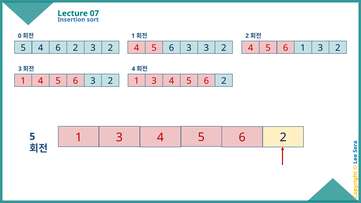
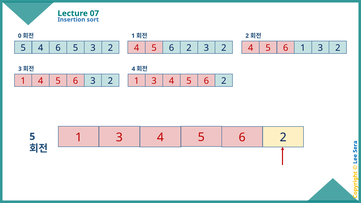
6 2: 2 -> 5 (76, 48)
6 3: 3 -> 2 (189, 48)
